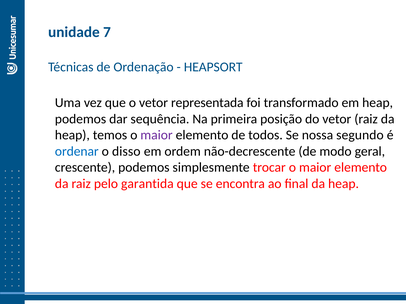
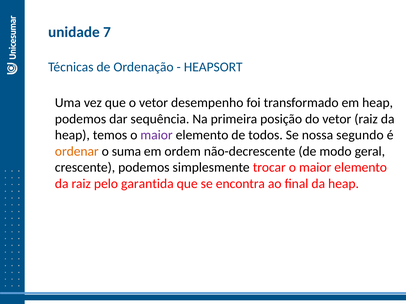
representada: representada -> desempenho (207, 103)
ordenar colour: blue -> orange (77, 152)
disso: disso -> suma (126, 152)
